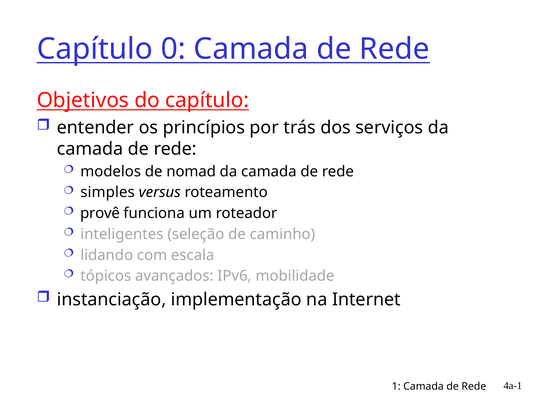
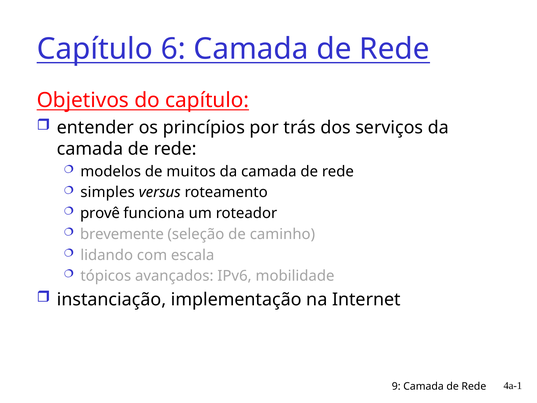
0: 0 -> 6 (173, 49)
nomad: nomad -> muitos (191, 171)
inteligentes: inteligentes -> brevemente (122, 234)
1: 1 -> 9 (396, 386)
